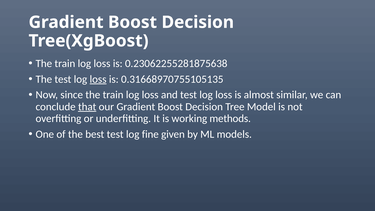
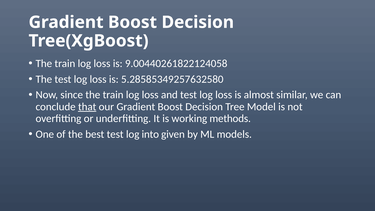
0.23062255281875638: 0.23062255281875638 -> 9.00440261822124058 (176, 63)
loss underline: present -> none (98, 79)
0.31668970755105135: 0.31668970755105135 -> 5.28585349257632580 (172, 79)
fine: fine -> into (150, 134)
